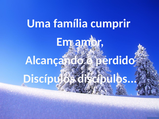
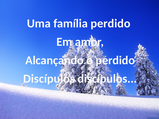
família cumprir: cumprir -> perdido (111, 23)
